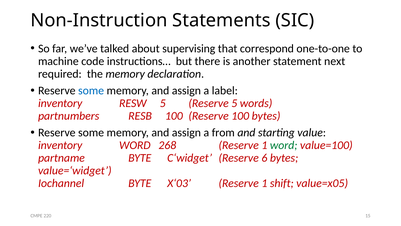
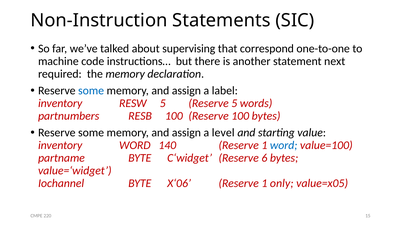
from: from -> level (223, 133)
268: 268 -> 140 (167, 145)
word colour: green -> blue (284, 145)
X‘03: X‘03 -> X‘06 (179, 183)
shift: shift -> only (282, 183)
